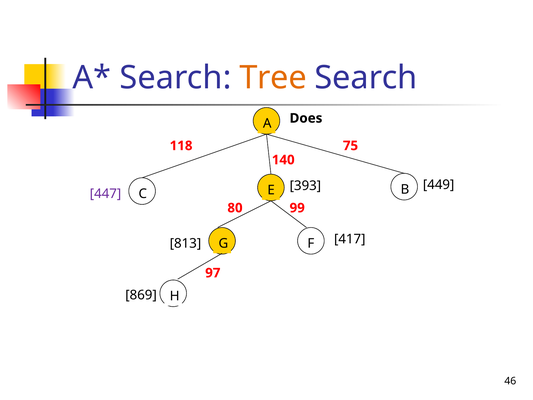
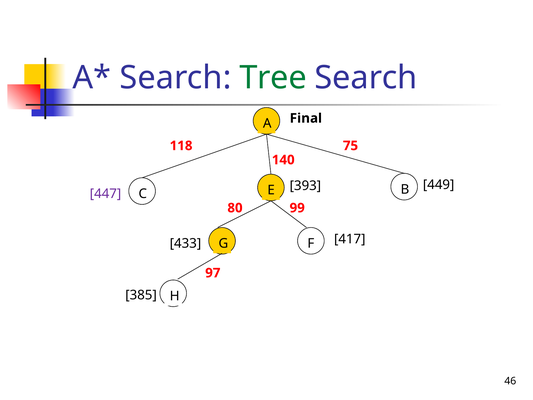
Tree colour: orange -> green (273, 78)
Does: Does -> Final (306, 118)
813: 813 -> 433 (185, 243)
869: 869 -> 385 (141, 295)
